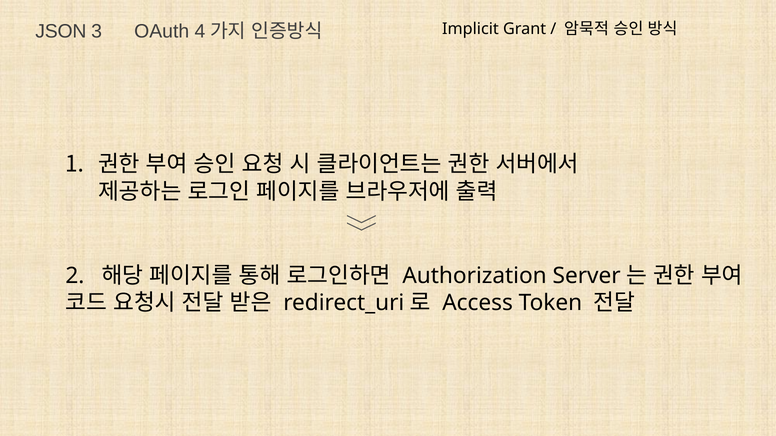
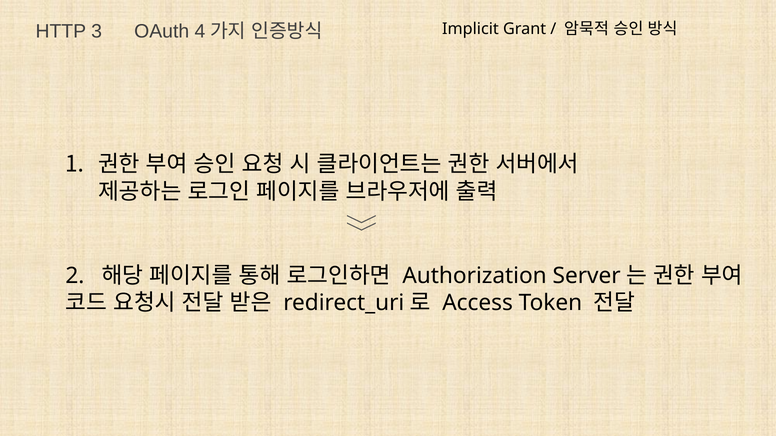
JSON: JSON -> HTTP (61, 31)
